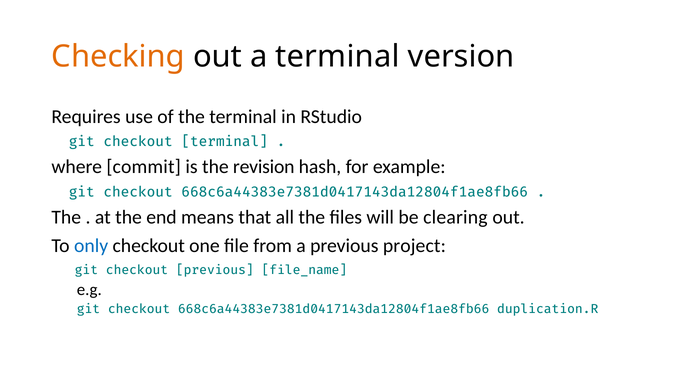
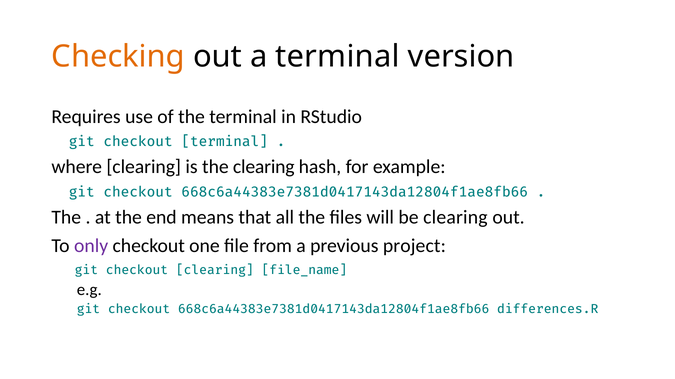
where commit: commit -> clearing (144, 167)
the revision: revision -> clearing (264, 167)
only colour: blue -> purple (91, 246)
checkout previous: previous -> clearing (215, 271)
duplication.R: duplication.R -> differences.R (548, 309)
